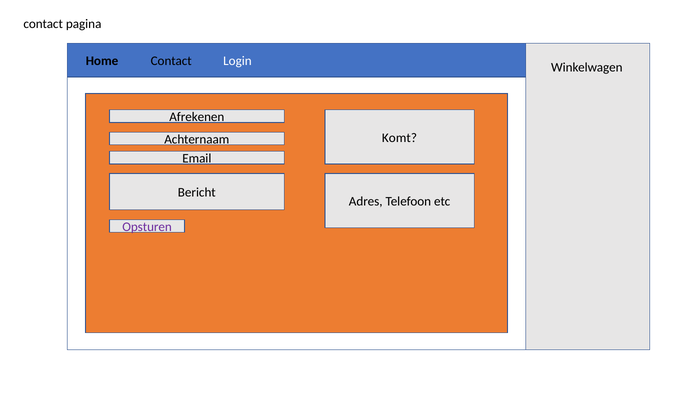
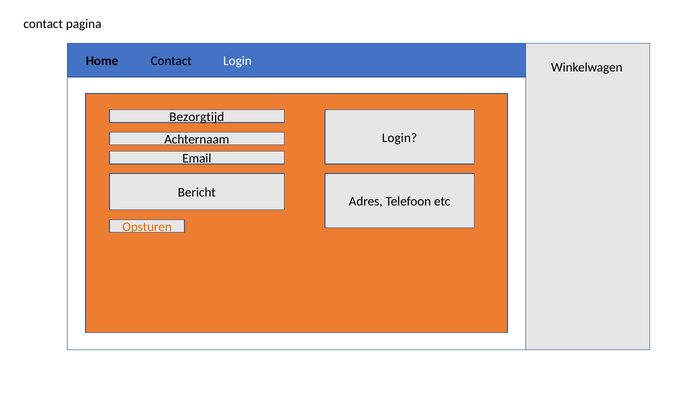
Afrekenen: Afrekenen -> Bezorgtijd (197, 117)
Komt: Komt -> Login (399, 138)
Opsturen colour: purple -> orange (147, 227)
